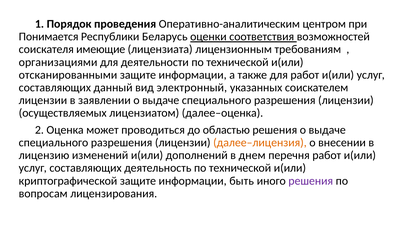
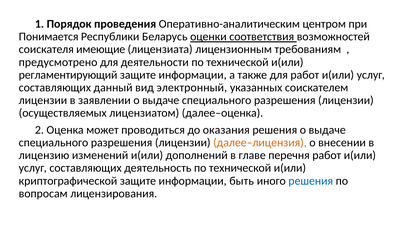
организациями: организациями -> предусмотрено (58, 62)
отсканированными: отсканированными -> регламентирующий (68, 75)
областью: областью -> оказания (226, 130)
днем: днем -> главе (252, 156)
решения colour: purple -> blue (311, 181)
